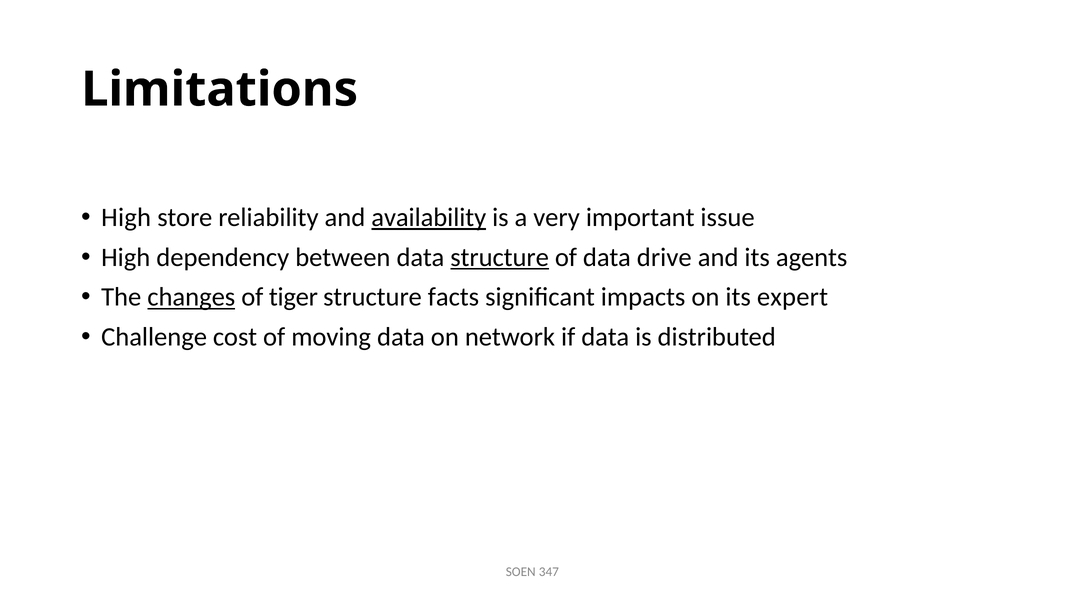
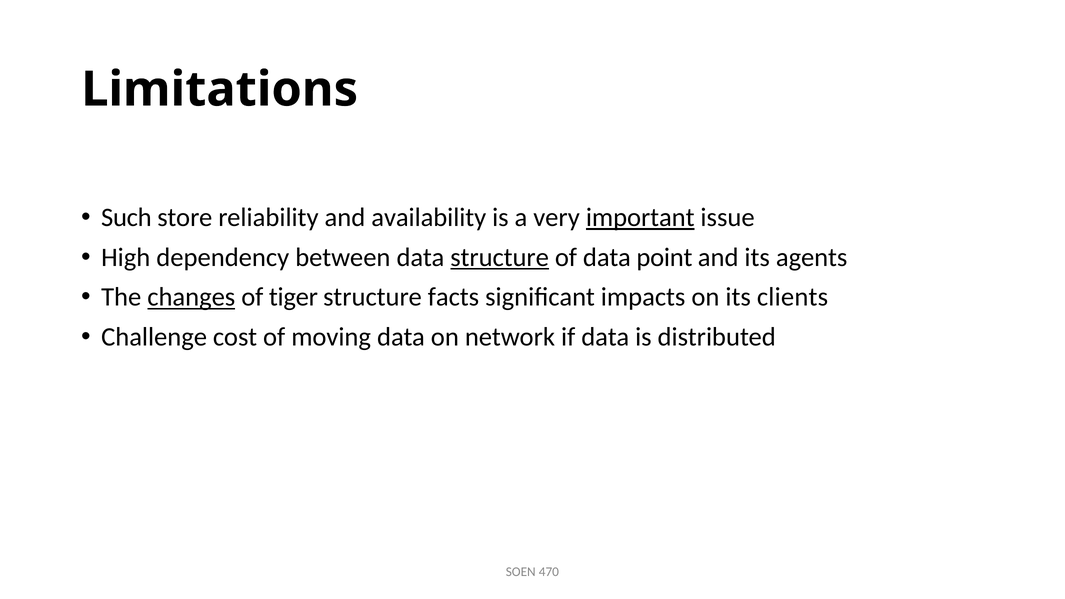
High: High -> Such (126, 218)
availability underline: present -> none (429, 218)
important underline: none -> present (640, 218)
drive: drive -> point (664, 257)
expert: expert -> clients (793, 297)
347: 347 -> 470 (549, 572)
